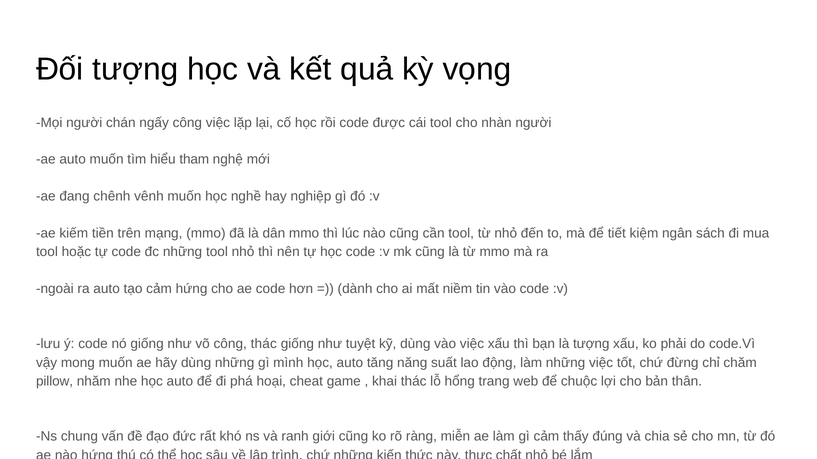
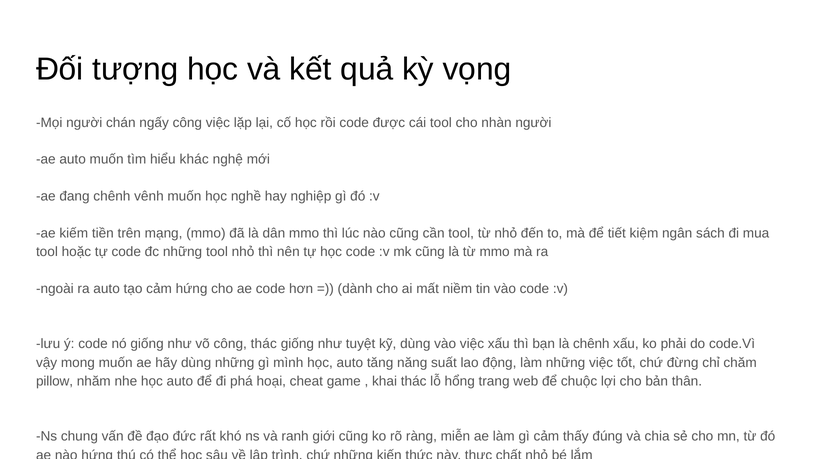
tham: tham -> khác (194, 160)
là tượng: tượng -> chênh (591, 344)
